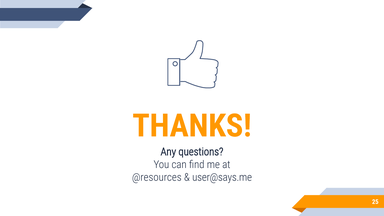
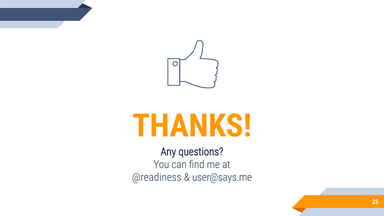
@resources: @resources -> @readiness (157, 177)
